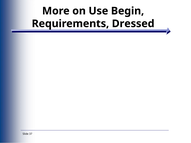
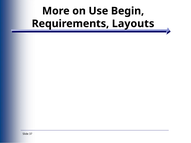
Dressed: Dressed -> Layouts (133, 24)
